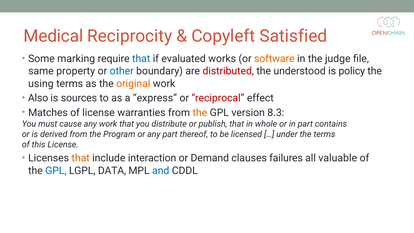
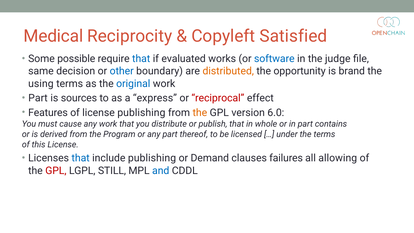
marking: marking -> possible (76, 59)
software colour: orange -> blue (274, 59)
property: property -> decision (76, 71)
distributed colour: red -> orange (228, 71)
understood: understood -> opportunity (300, 71)
policy: policy -> brand (352, 71)
original colour: orange -> blue (133, 84)
Also: Also -> Part (38, 98)
Matches: Matches -> Features (48, 113)
license warranties: warranties -> publishing (141, 113)
8.3: 8.3 -> 6.0 (276, 113)
that colour: orange -> blue (81, 158)
include interaction: interaction -> publishing (152, 158)
valuable: valuable -> allowing (338, 158)
GPL colour: blue -> red (56, 171)
DATA: DATA -> STILL (112, 171)
